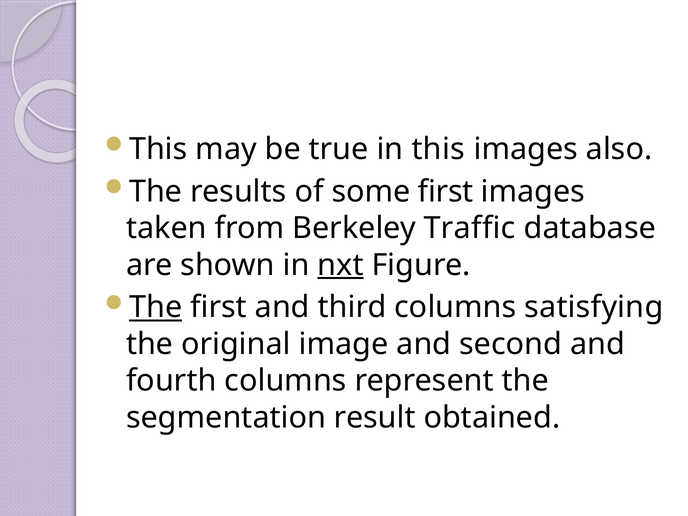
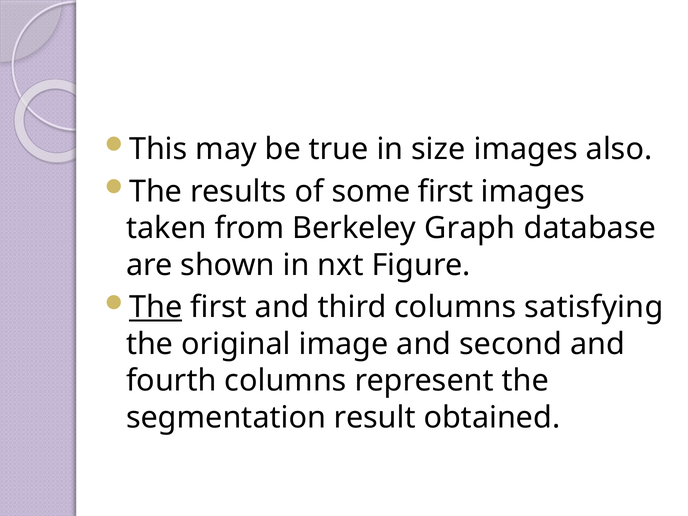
in this: this -> size (438, 149)
Traffic: Traffic -> Graph (470, 228)
nxt underline: present -> none (341, 265)
